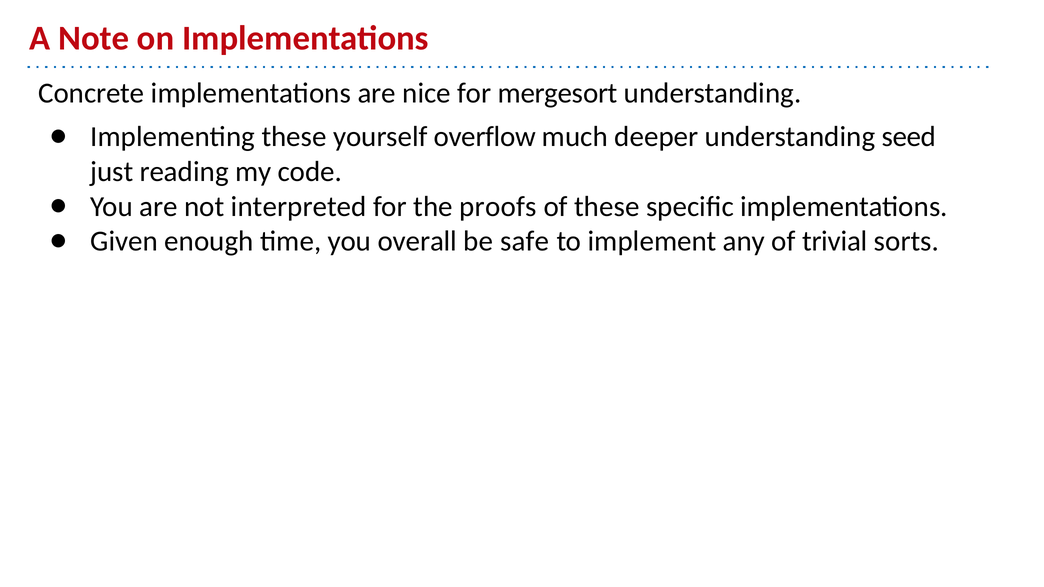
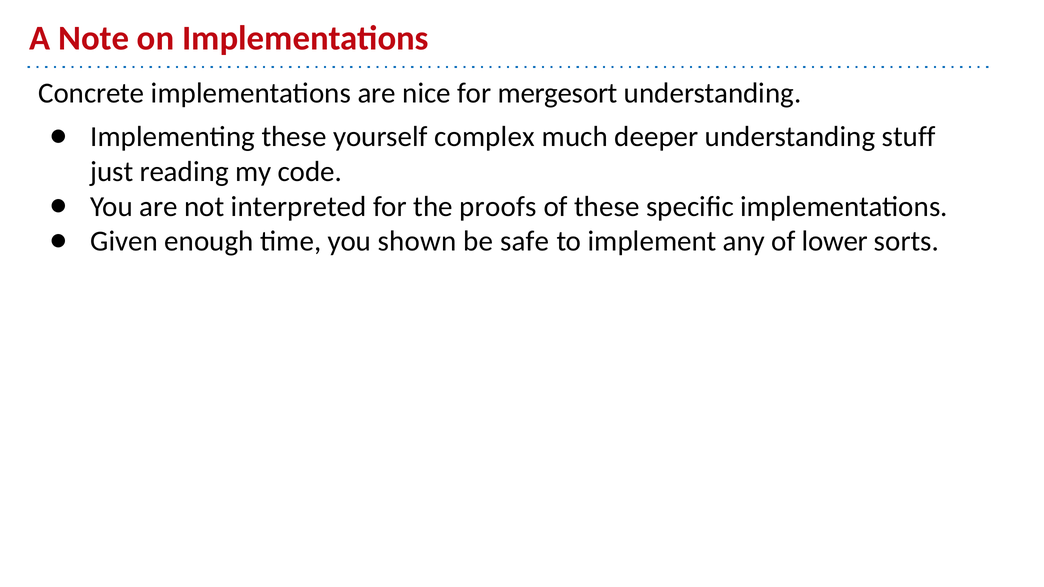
overflow: overflow -> complex (485, 137)
seed: seed -> stuff (909, 137)
overall: overall -> shown (417, 241)
trivial: trivial -> lower (835, 241)
